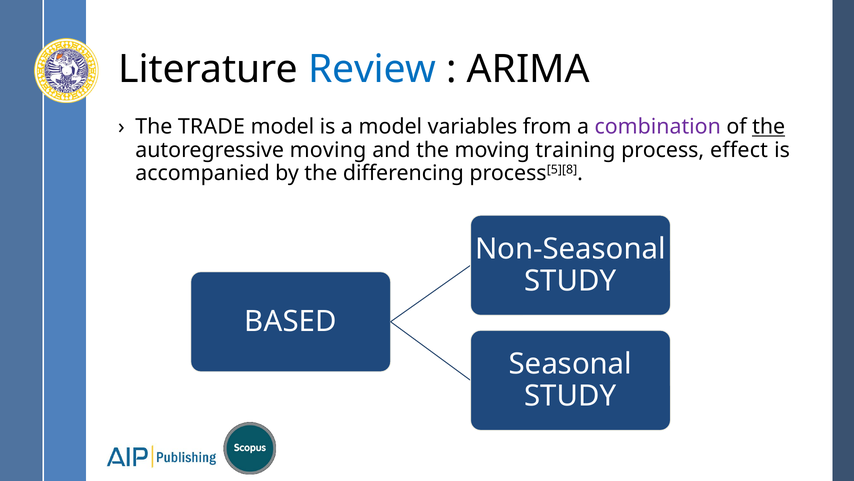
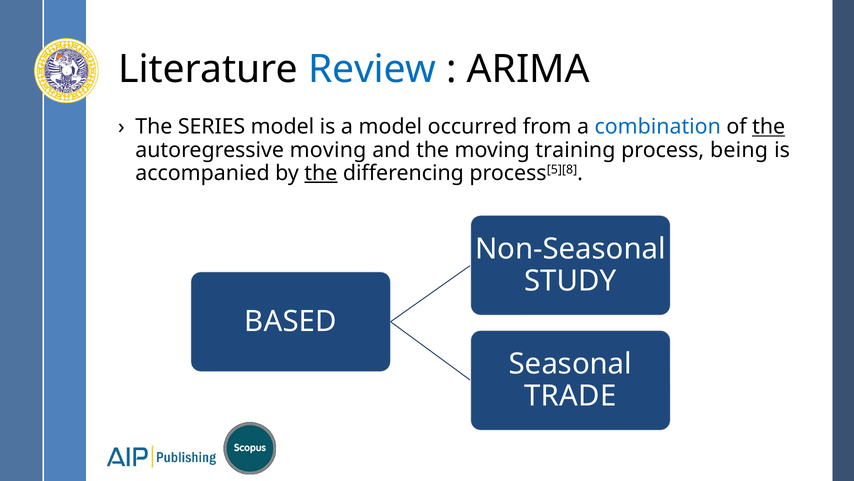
TRADE: TRADE -> SERIES (212, 127)
variables: variables -> occurred (472, 127)
combination colour: purple -> blue (658, 127)
effect: effect -> being (739, 150)
the underline: none -> present (321, 173)
STUDY: STUDY -> TRADE (570, 396)
